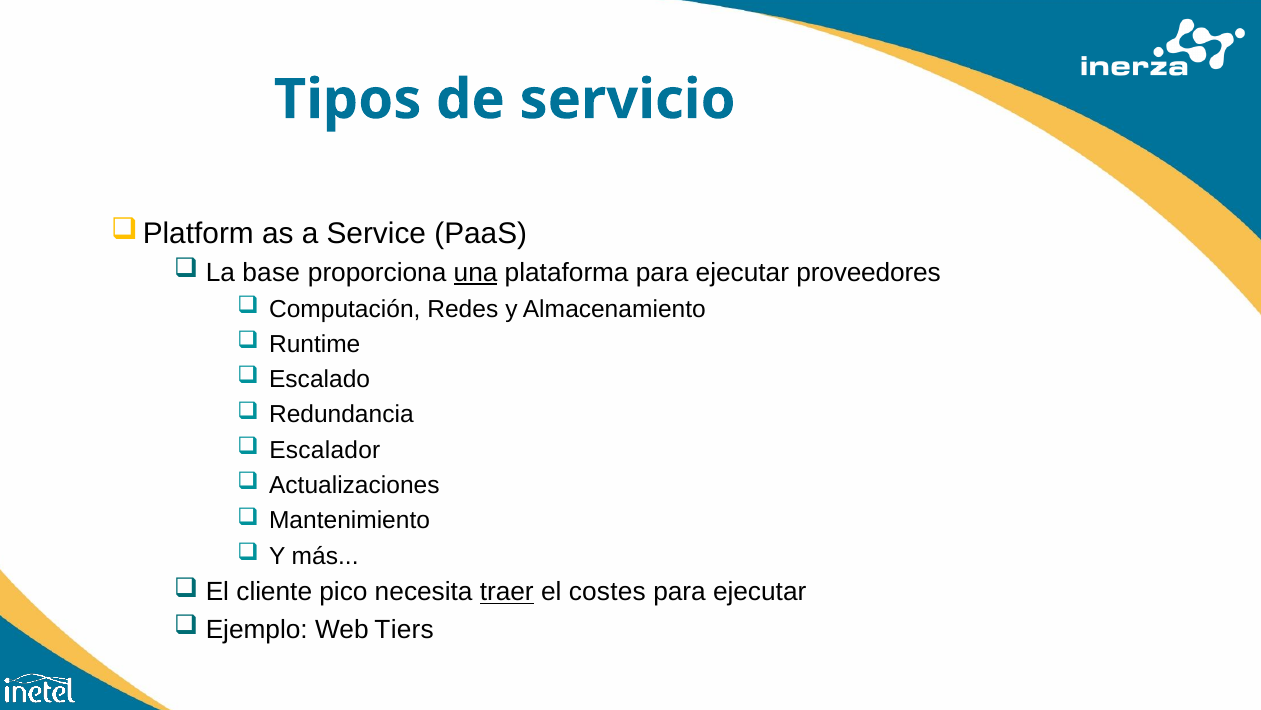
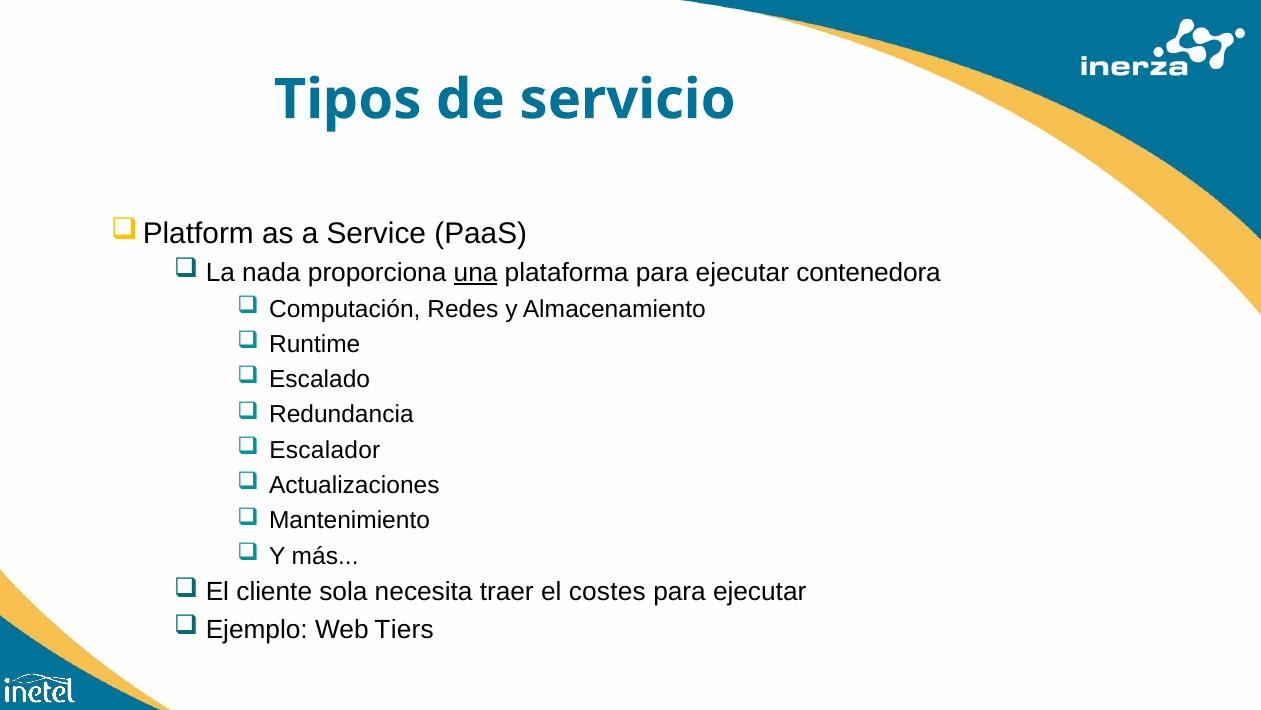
base: base -> nada (271, 273)
proveedores: proveedores -> contenedora (869, 273)
pico: pico -> sola (343, 592)
traer underline: present -> none (507, 592)
